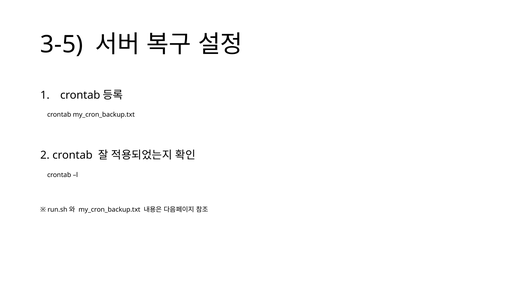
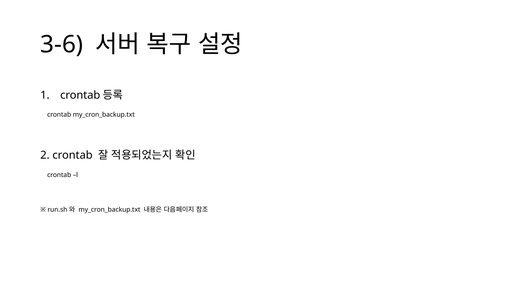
3-5: 3-5 -> 3-6 (62, 44)
